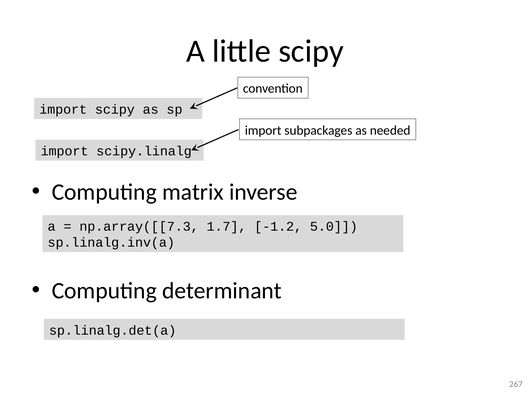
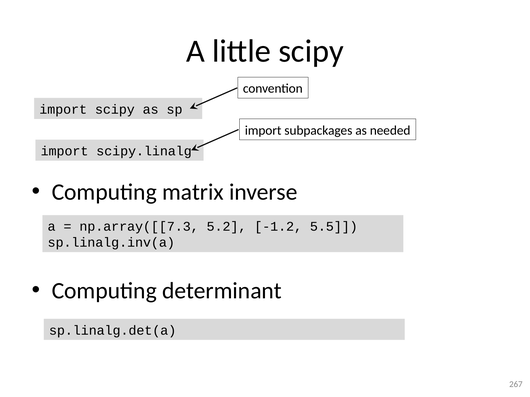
1.7: 1.7 -> 5.2 (227, 227)
5.0: 5.0 -> 5.5 (334, 227)
